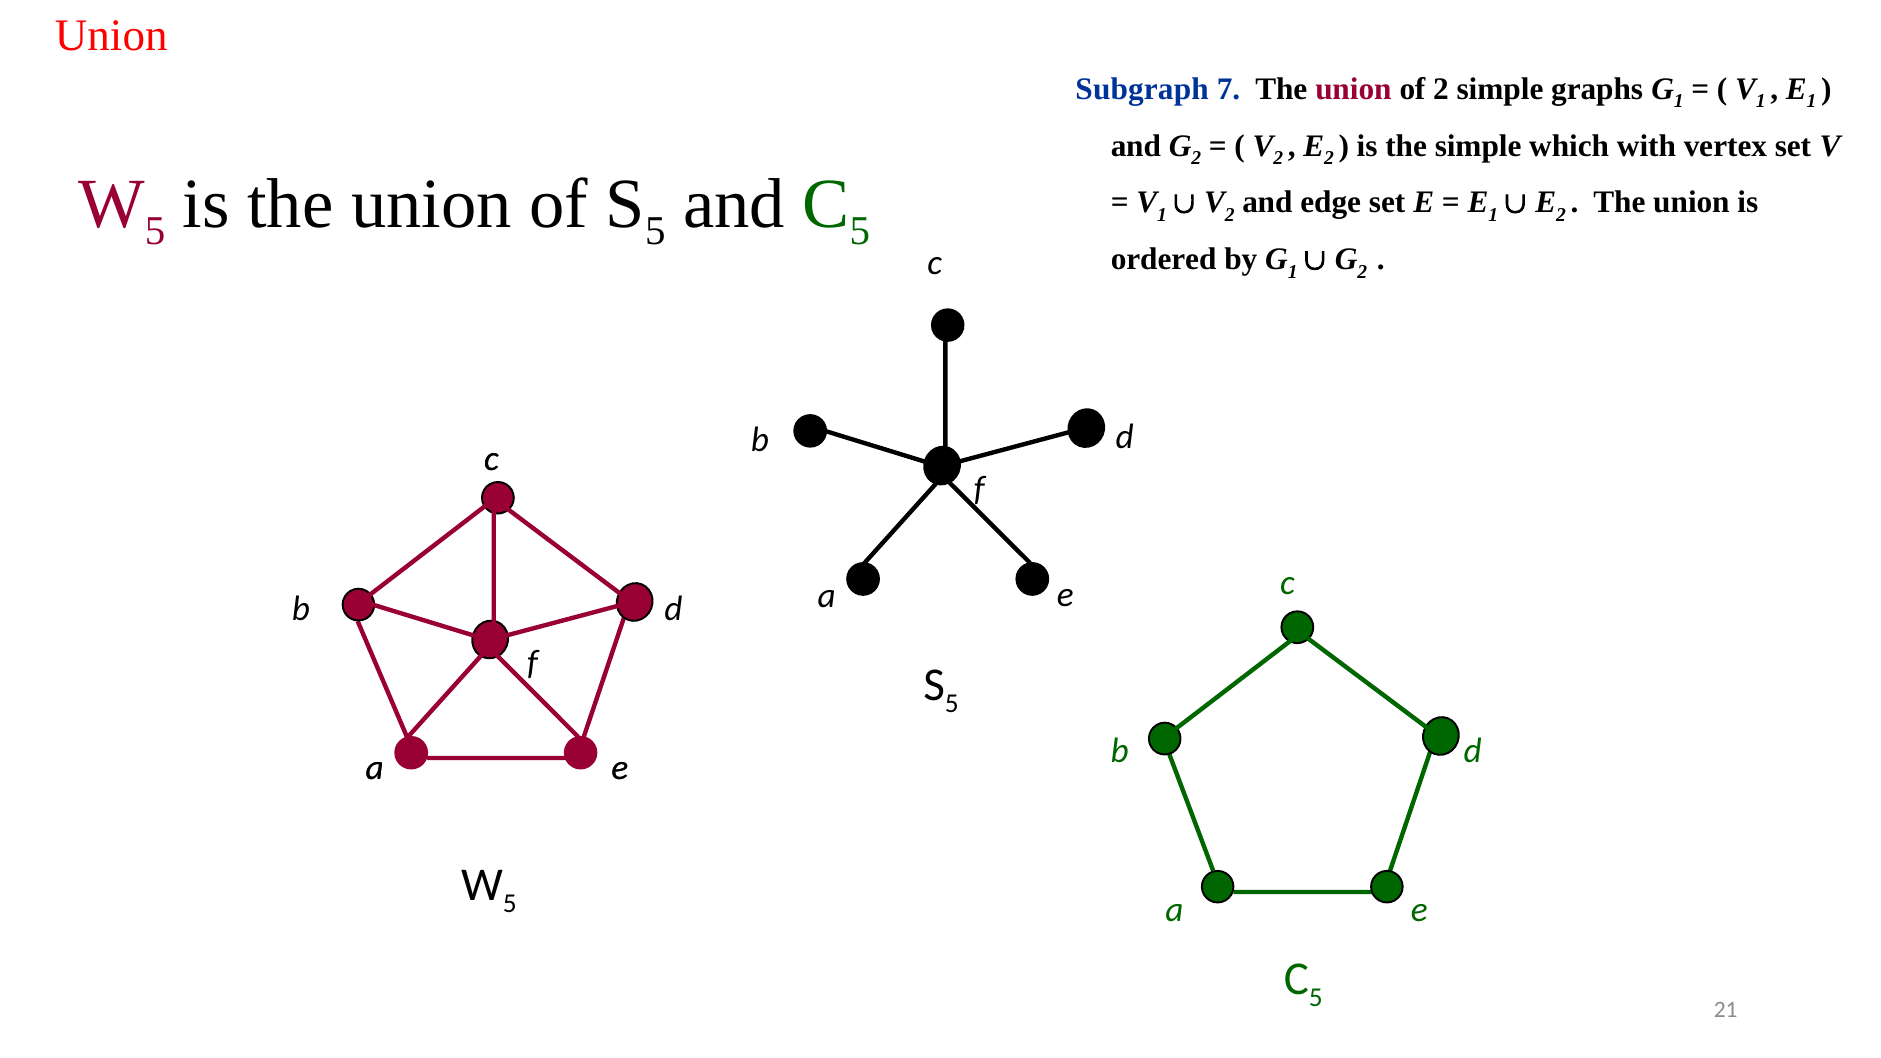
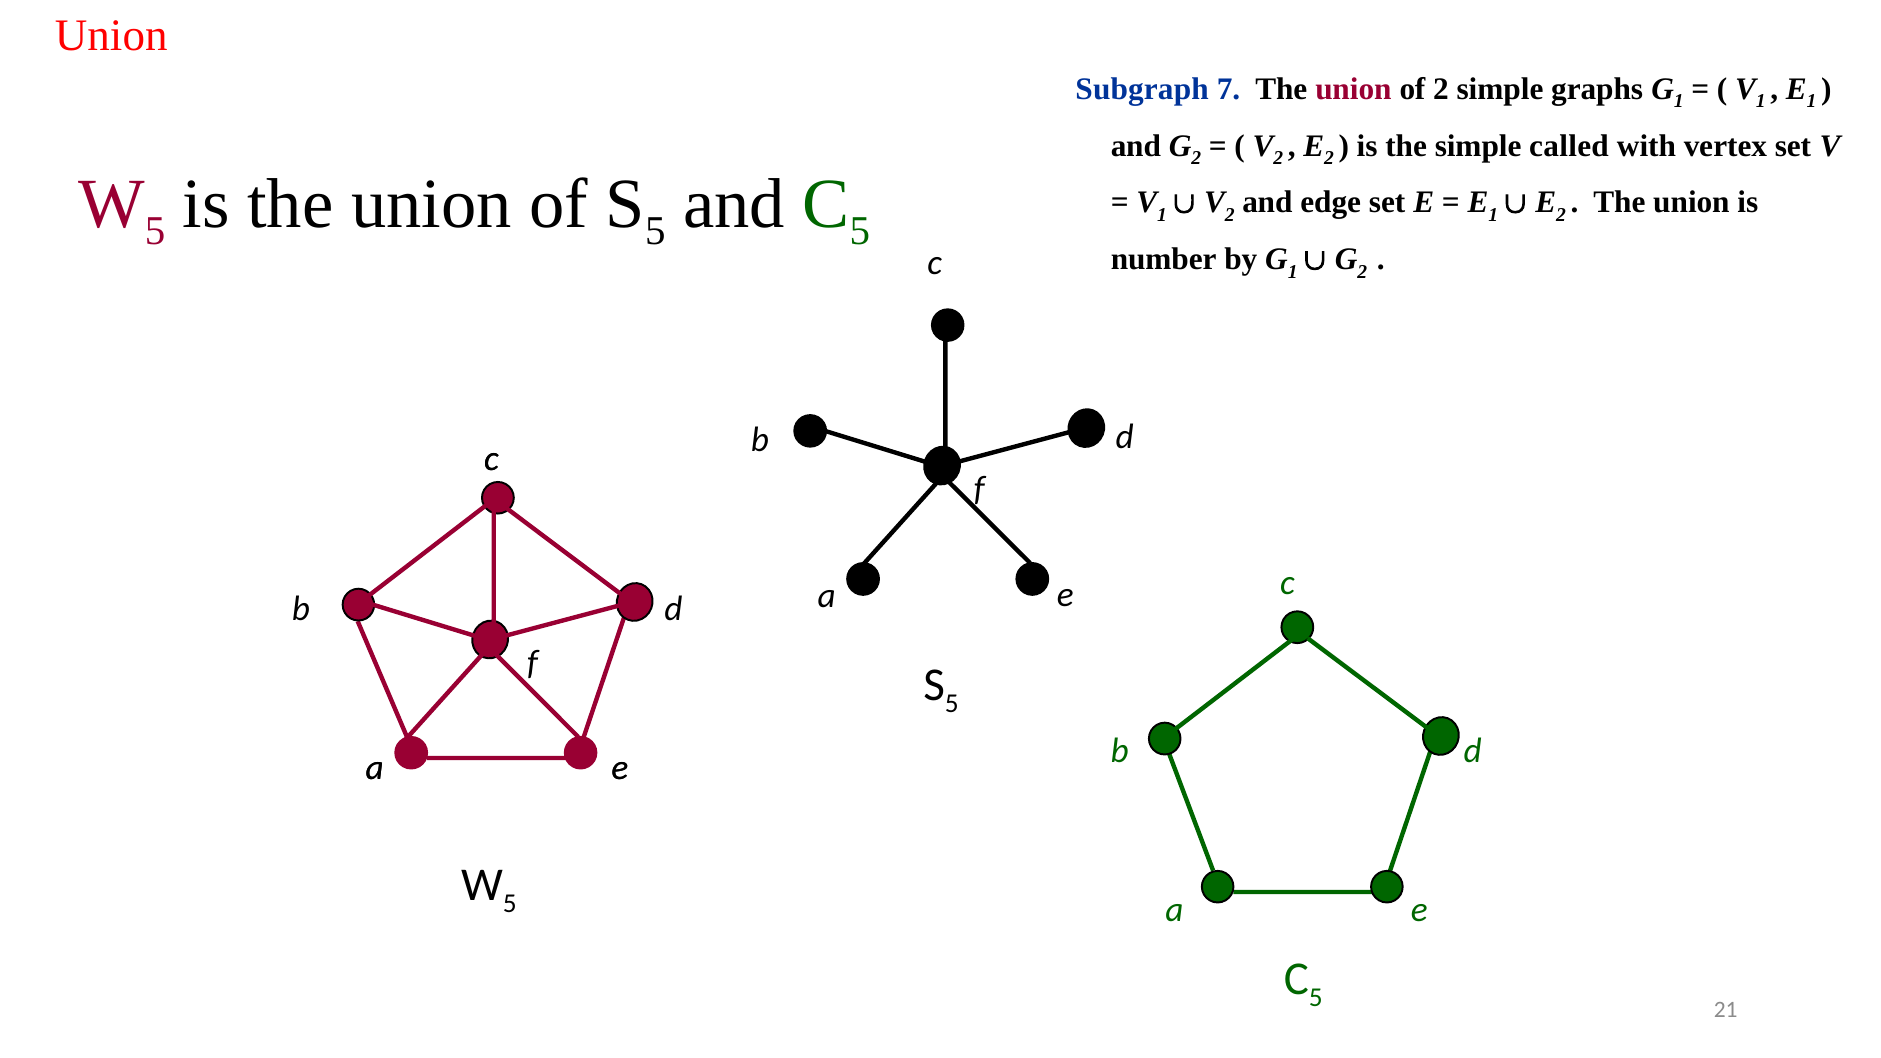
which: which -> called (1569, 146)
ordered: ordered -> number (1164, 259)
